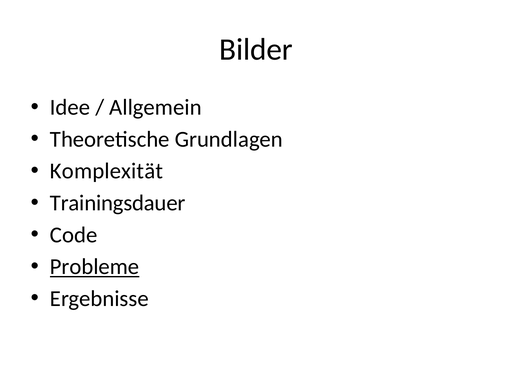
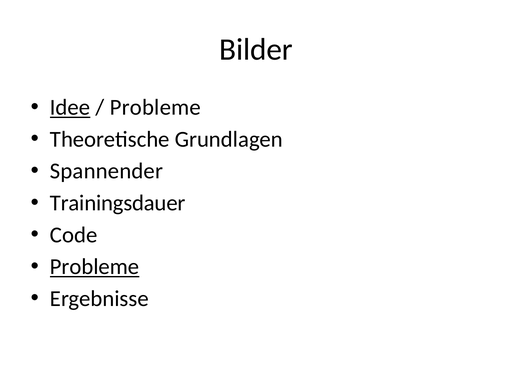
Idee underline: none -> present (70, 107)
Allgemein: Allgemein -> Probleme (155, 107)
Komplexität: Komplexität -> Spannender (106, 171)
